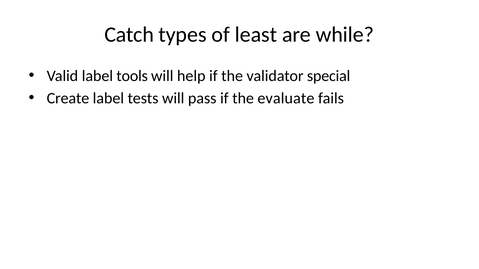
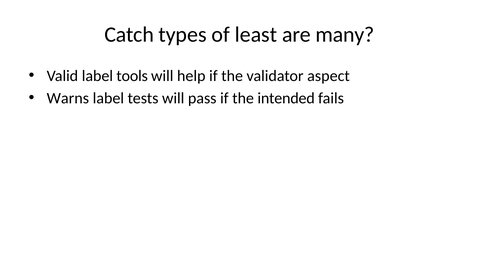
while: while -> many (345, 35)
special: special -> aspect (328, 76)
Create: Create -> Warns (68, 98)
evaluate: evaluate -> intended (286, 98)
